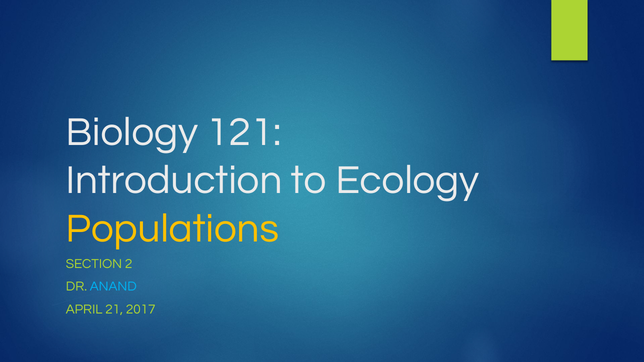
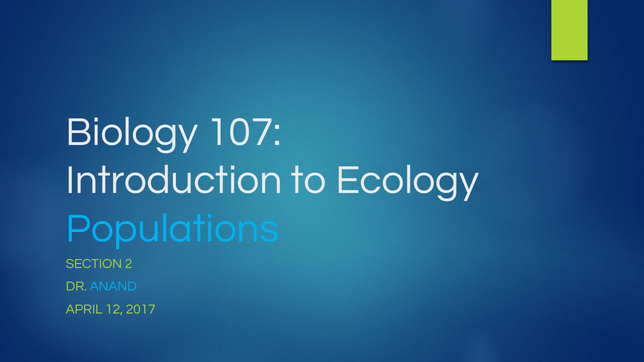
121: 121 -> 107 (244, 132)
Populations colour: yellow -> light blue (172, 229)
21: 21 -> 12 (114, 309)
